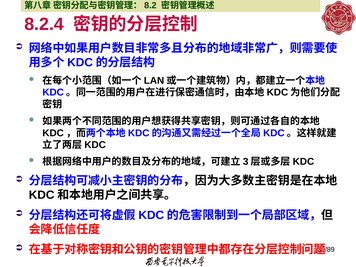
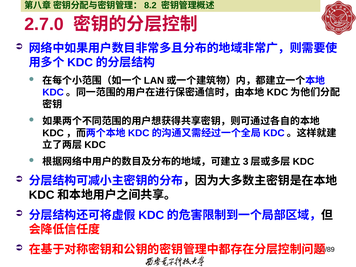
8.2.4: 8.2.4 -> 2.7.0 (44, 24)
